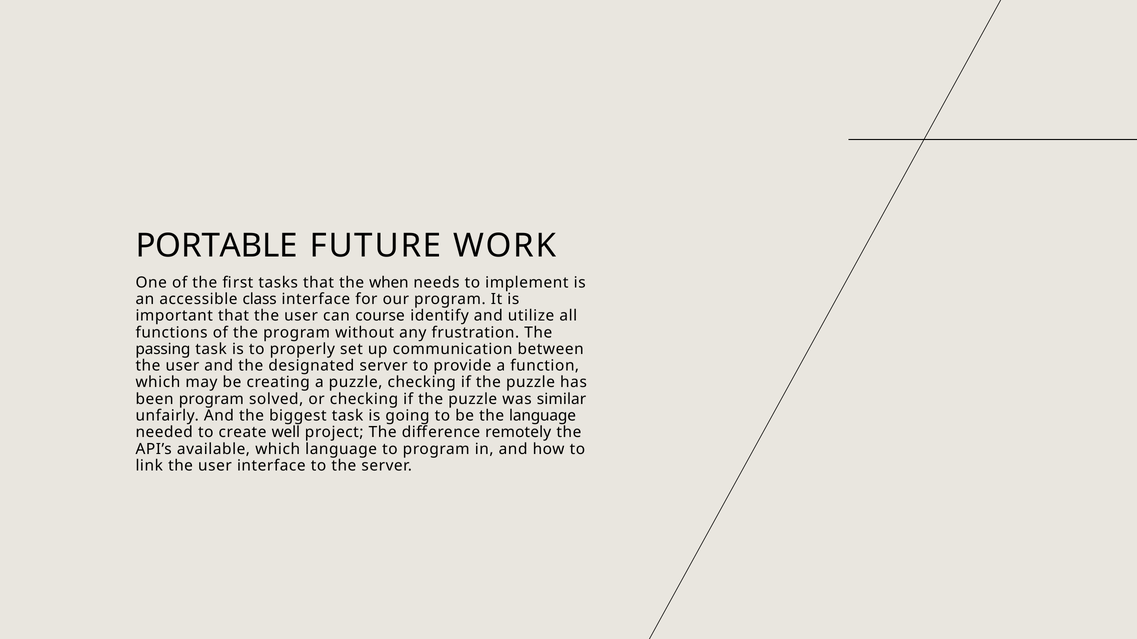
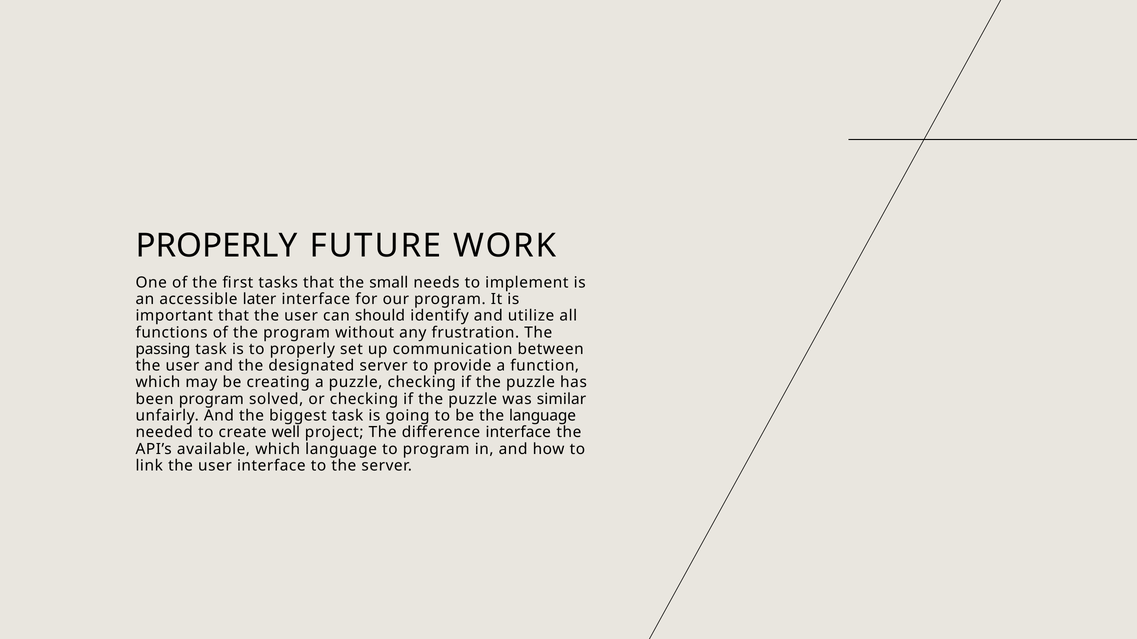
PORTABLE: PORTABLE -> PROPERLY (217, 246)
when: when -> small (389, 283)
class: class -> later (259, 299)
course: course -> should (380, 316)
difference remotely: remotely -> interface (518, 433)
